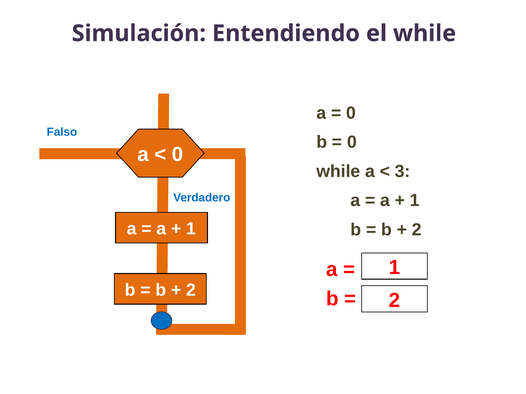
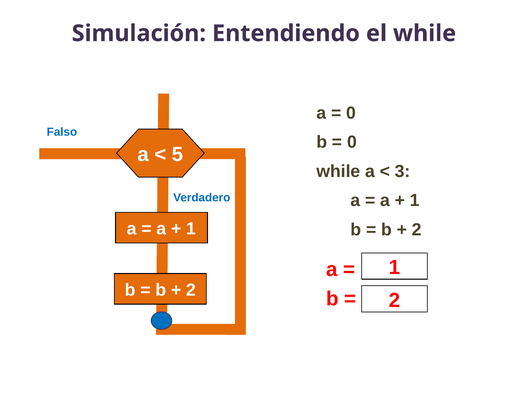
0: 0 -> 5 (178, 155)
